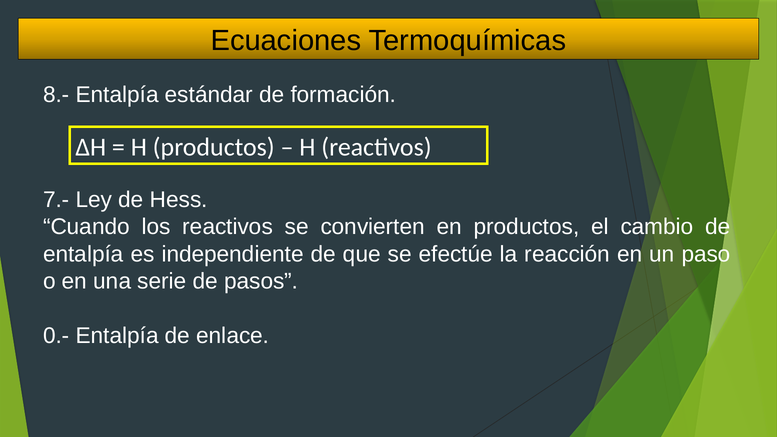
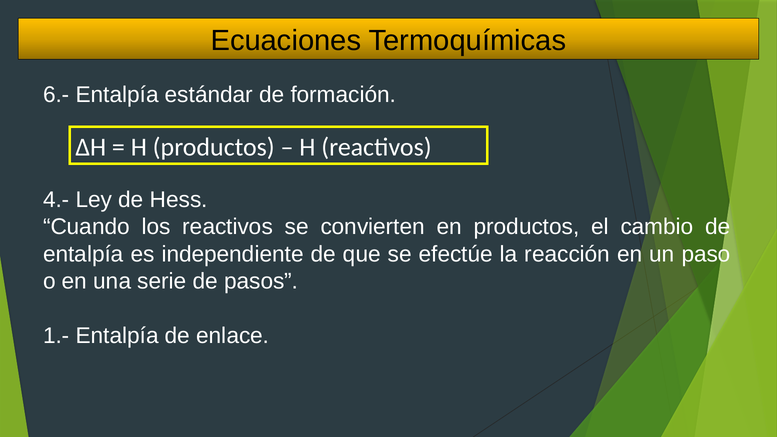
8.-: 8.- -> 6.- (56, 95)
7.-: 7.- -> 4.- (56, 200)
0.-: 0.- -> 1.- (56, 336)
